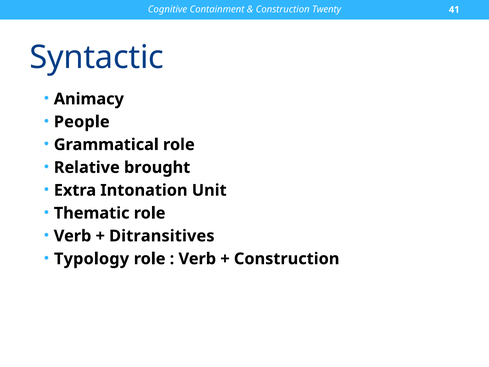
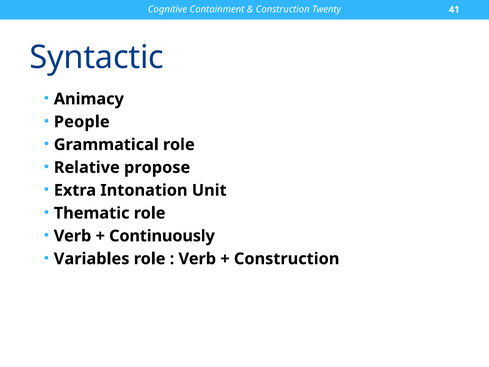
brought: brought -> propose (157, 167)
Ditransitives: Ditransitives -> Continuously (162, 236)
Typology: Typology -> Variables (92, 259)
